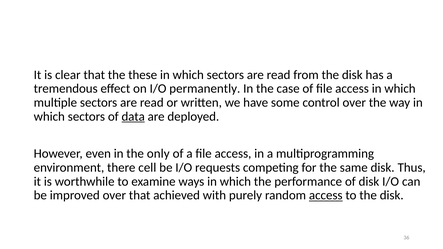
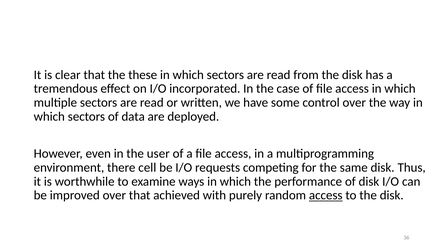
permanently: permanently -> incorporated (205, 89)
data underline: present -> none (133, 117)
only: only -> user (158, 154)
